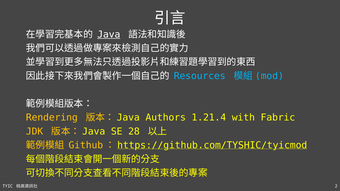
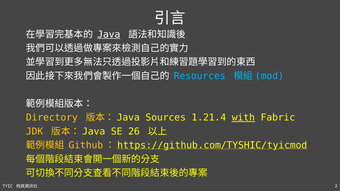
Rendering: Rendering -> Directory (52, 118)
Authors: Authors -> Sources (166, 118)
with underline: none -> present (243, 118)
28: 28 -> 26 (134, 132)
